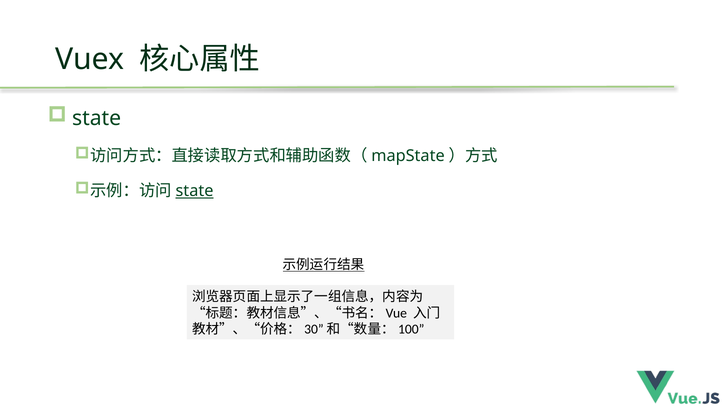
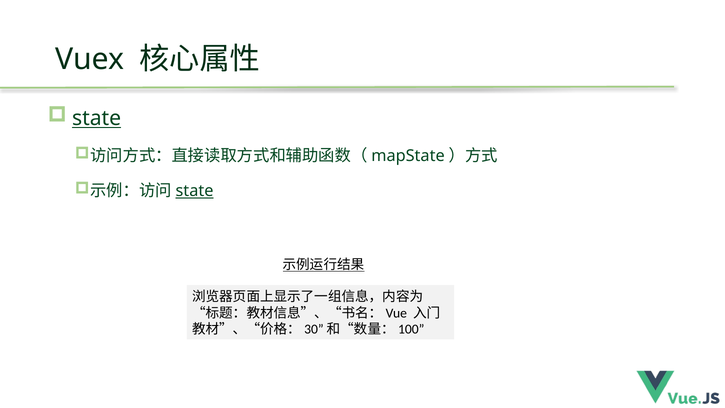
state underline: none -> present (97, 118)
